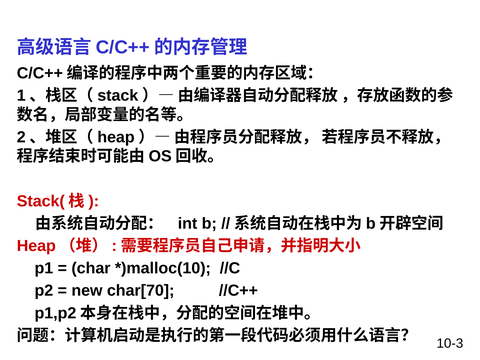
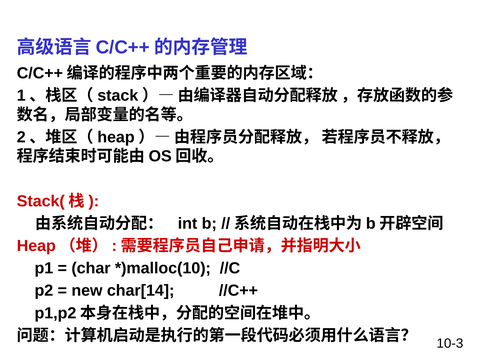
char[70: char[70 -> char[14 (141, 291)
